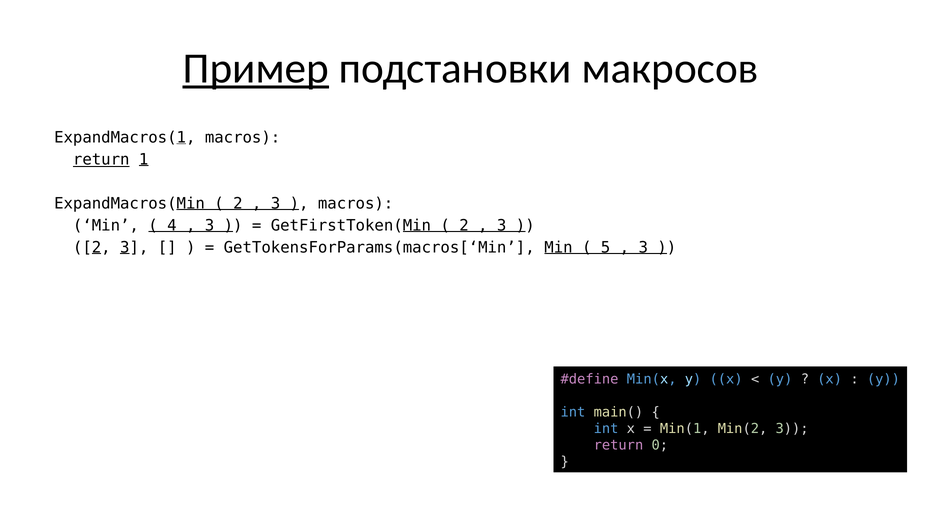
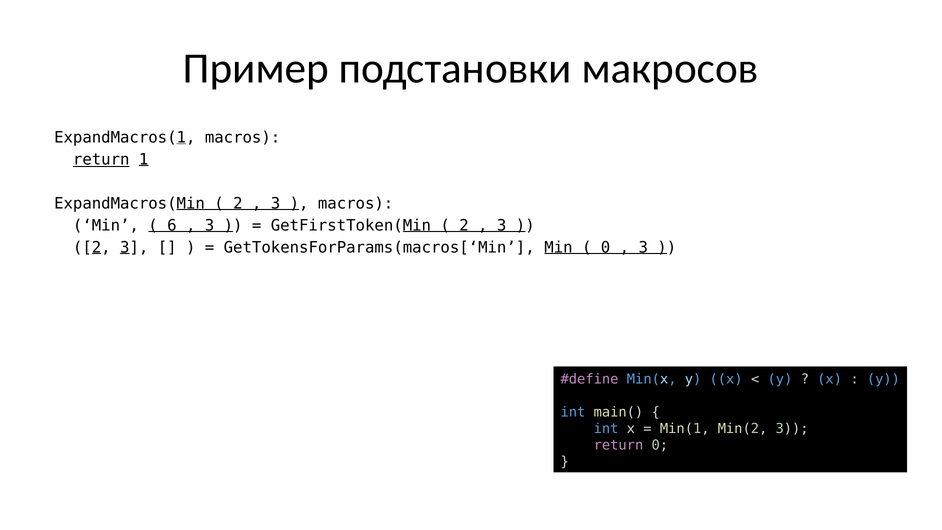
Пример underline: present -> none (256, 68)
4: 4 -> 6 (172, 225)
5: 5 -> 0 (606, 247)
